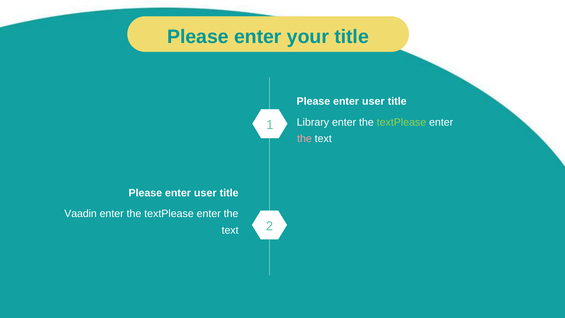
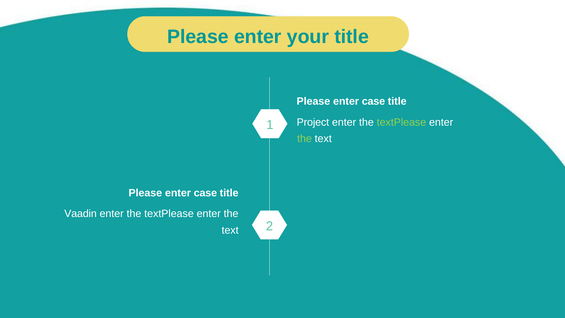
user: user -> case (373, 101)
Library: Library -> Project (313, 122)
the colour: pink -> light green (304, 139)
user: user -> case (205, 193)
